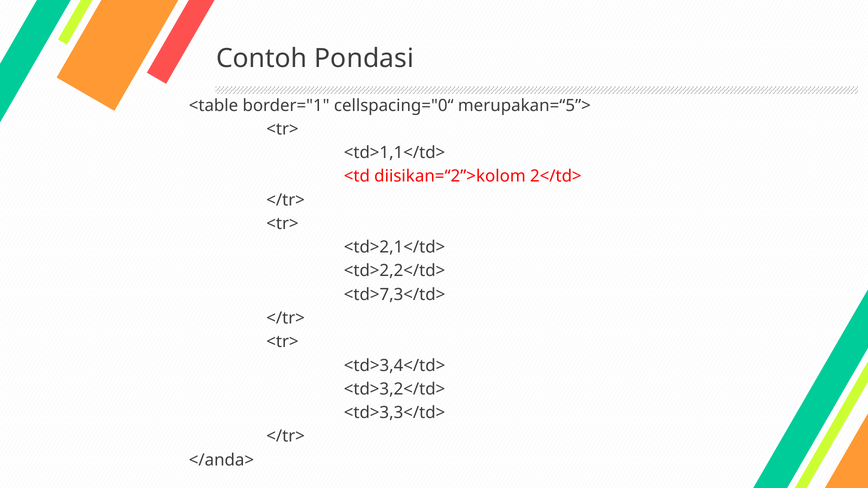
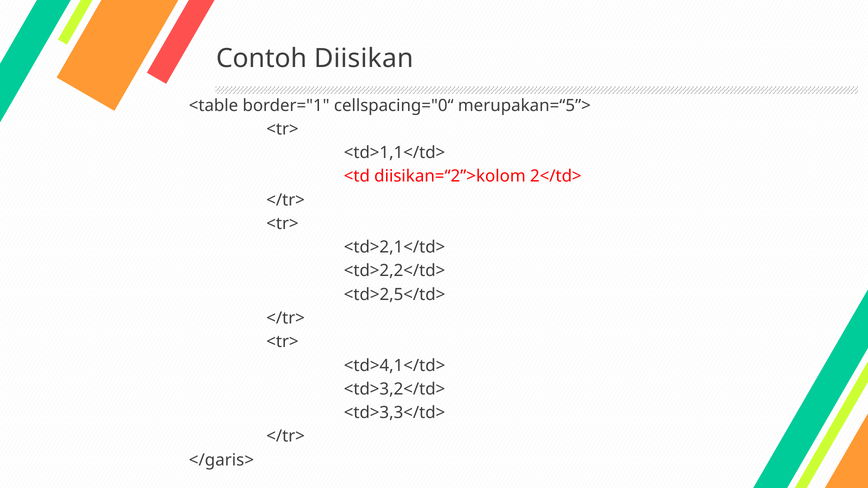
Pondasi: Pondasi -> Diisikan (364, 58)
<td>7,3</td>: <td>7,3</td> -> <td>2,5</td> (395, 295)
<td>3,4</td>: <td>3,4</td> -> <td>4,1</td> (395, 366)
</anda>: </anda> -> </garis> (221, 460)
